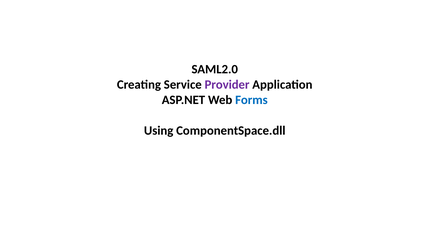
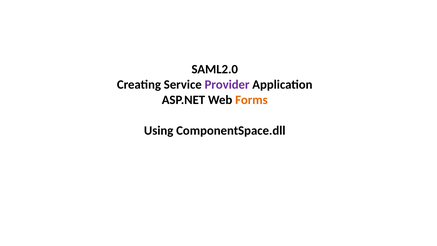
Forms colour: blue -> orange (251, 100)
